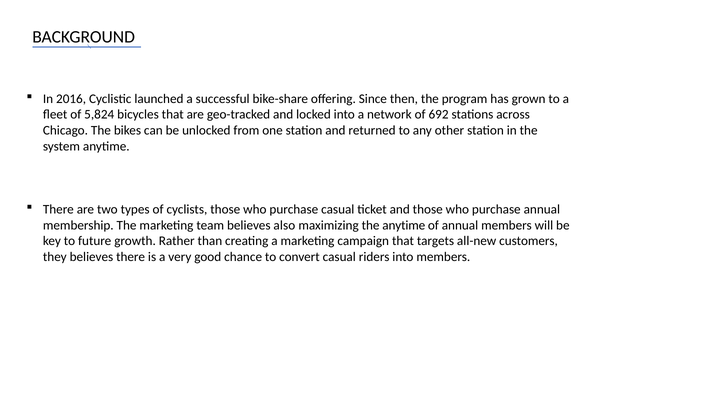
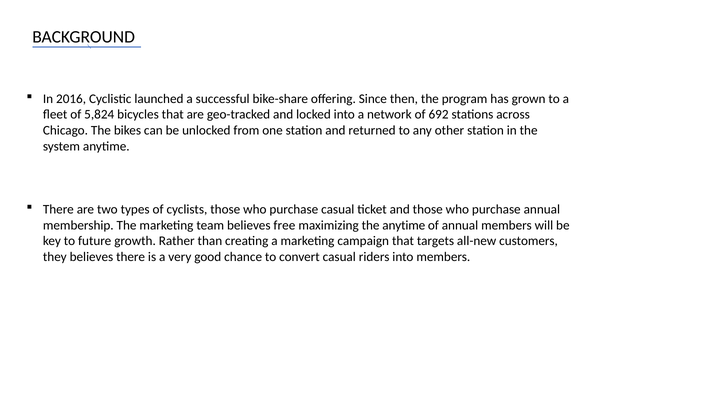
also: also -> free (284, 225)
